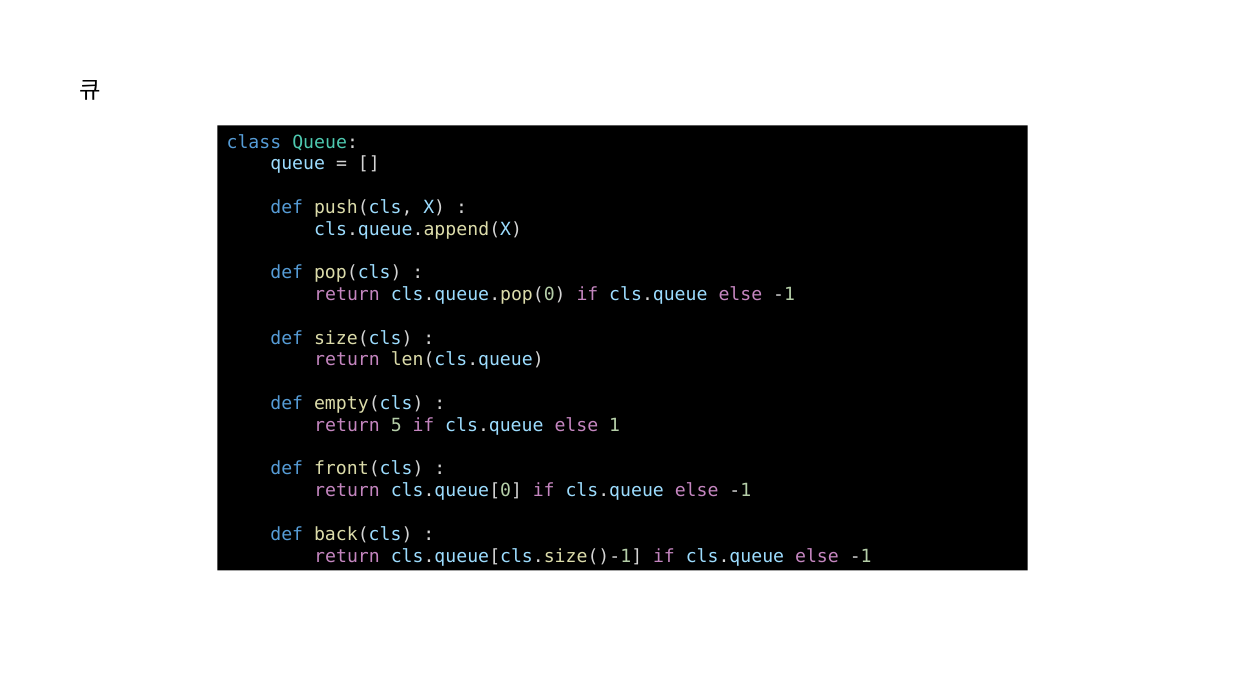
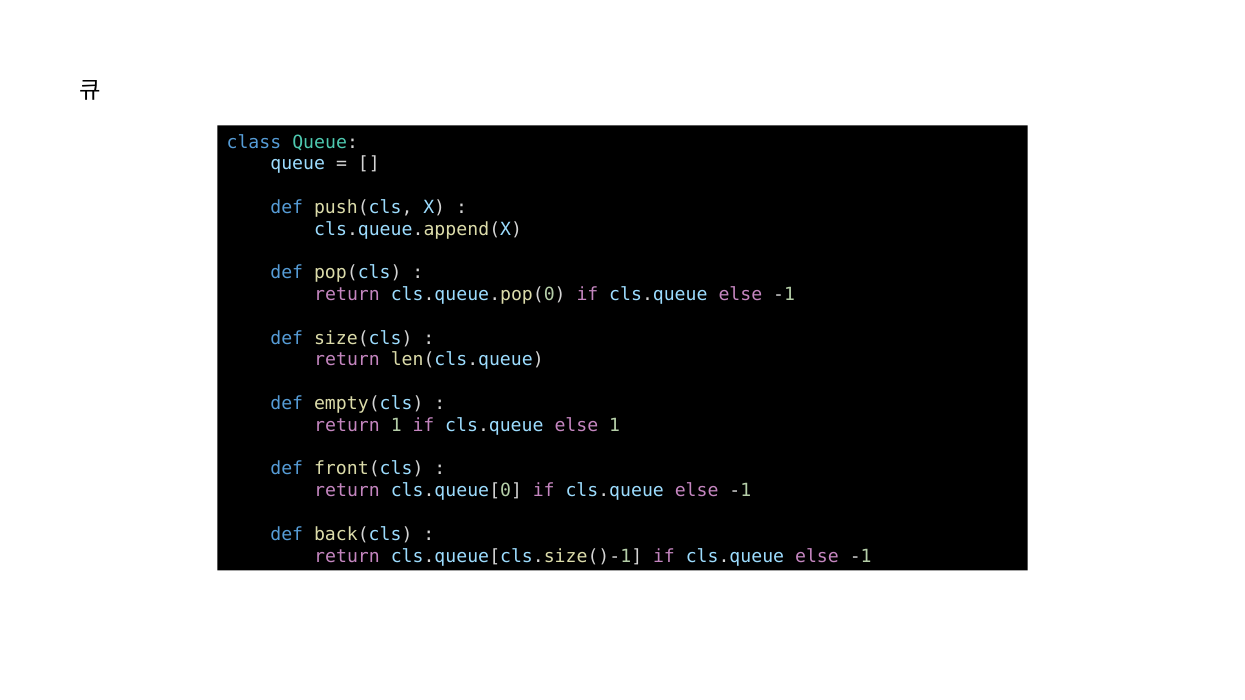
return 5: 5 -> 1 (396, 426)
